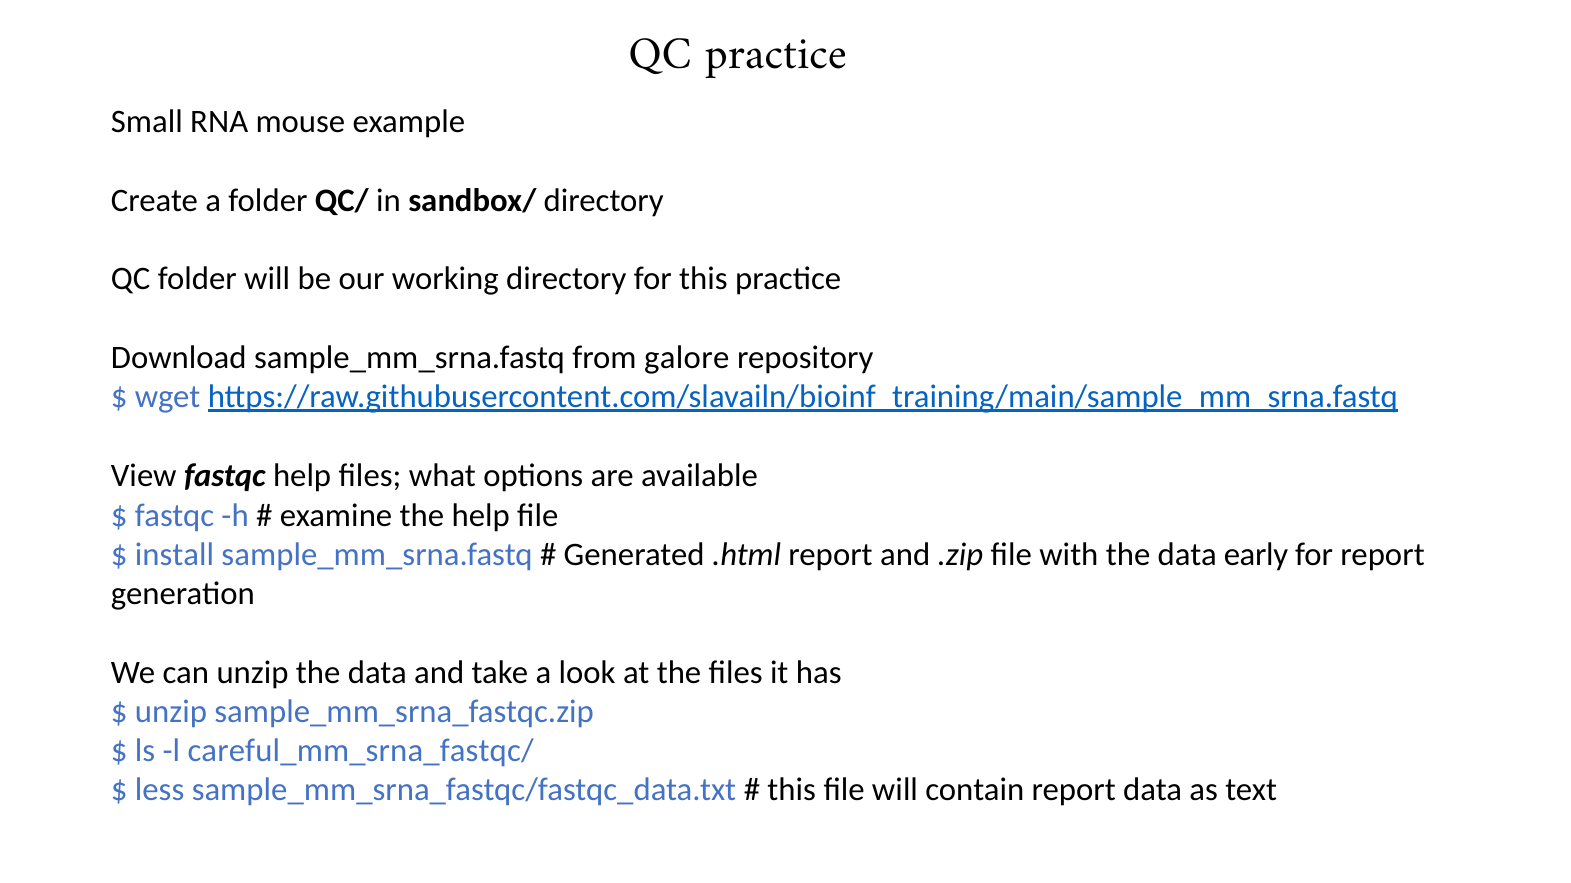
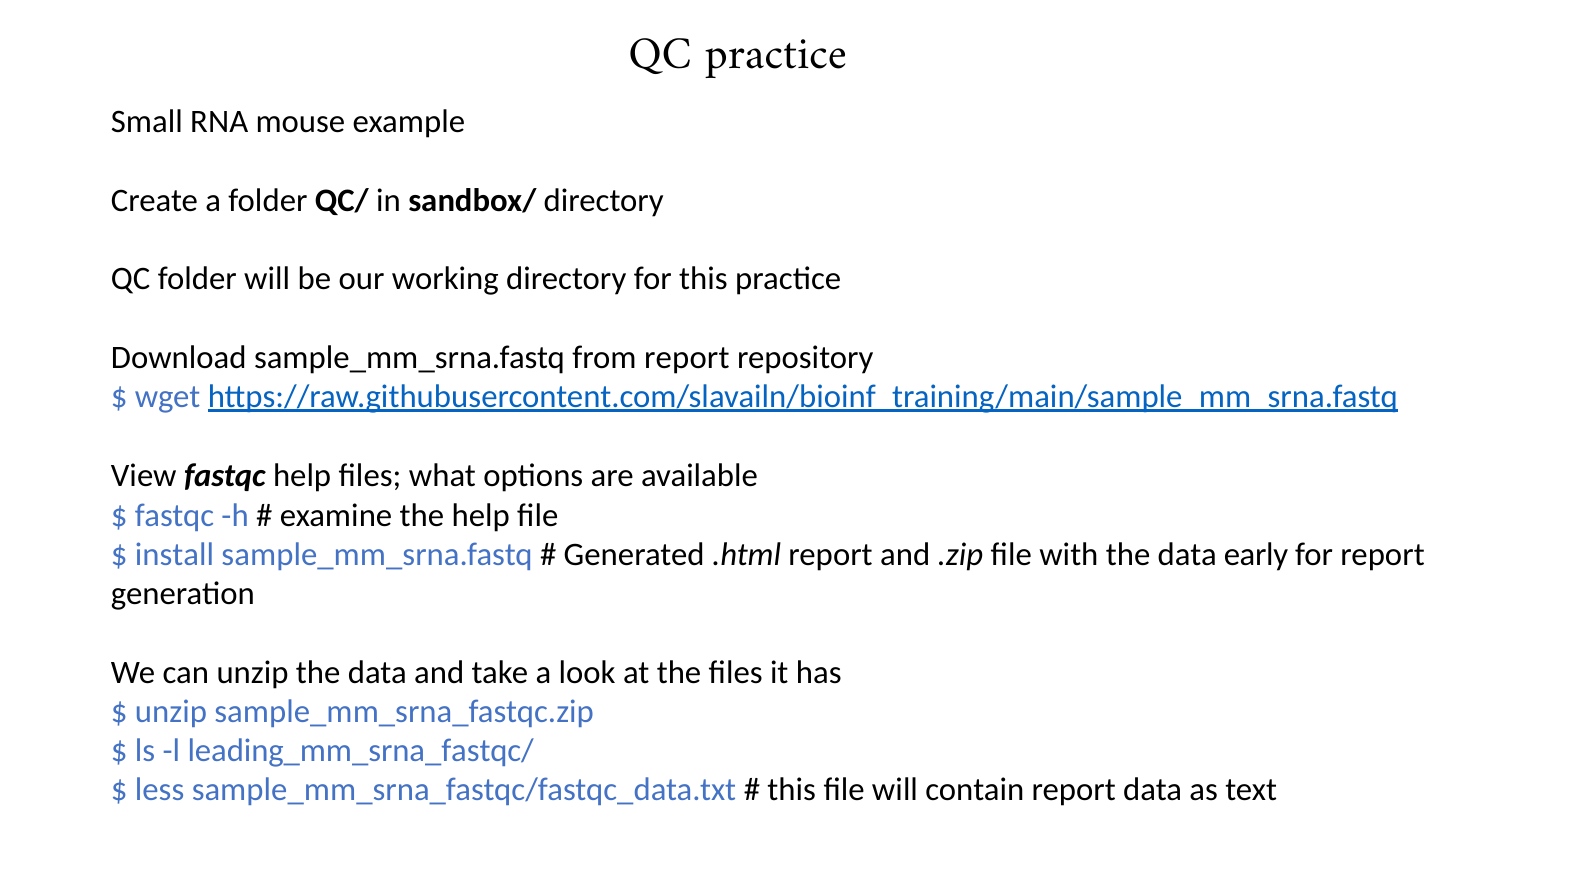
from galore: galore -> report (687, 358)
careful_mm_srna_fastqc/: careful_mm_srna_fastqc/ -> leading_mm_srna_fastqc/ (361, 751)
